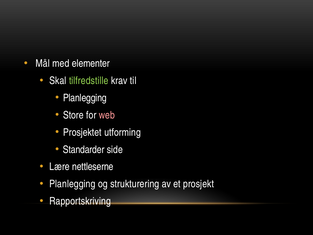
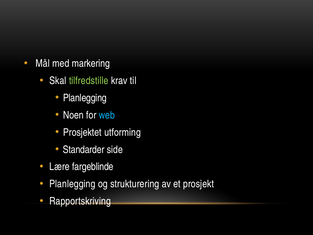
elementer: elementer -> markering (91, 63)
Store: Store -> Noen (73, 115)
web colour: pink -> light blue (107, 115)
nettleserne: nettleserne -> fargeblinde (93, 167)
